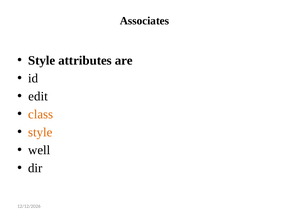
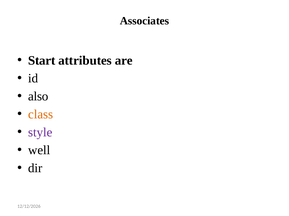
Style: Style -> Start (42, 61)
edit: edit -> also (38, 97)
style colour: orange -> purple (40, 133)
